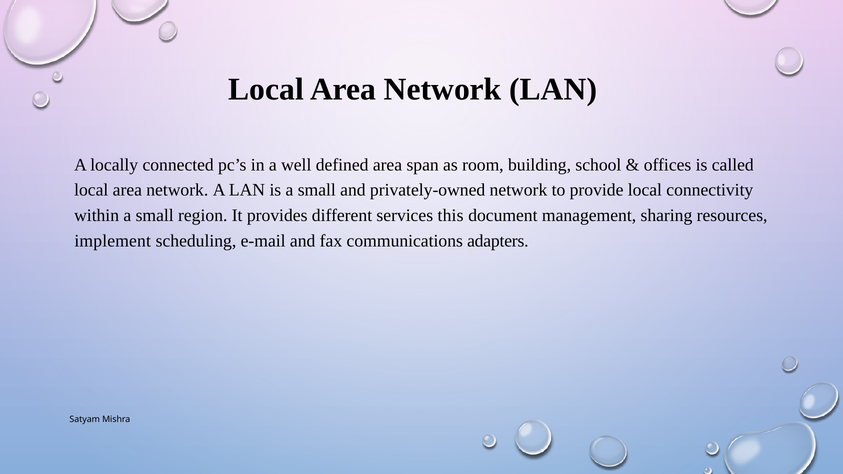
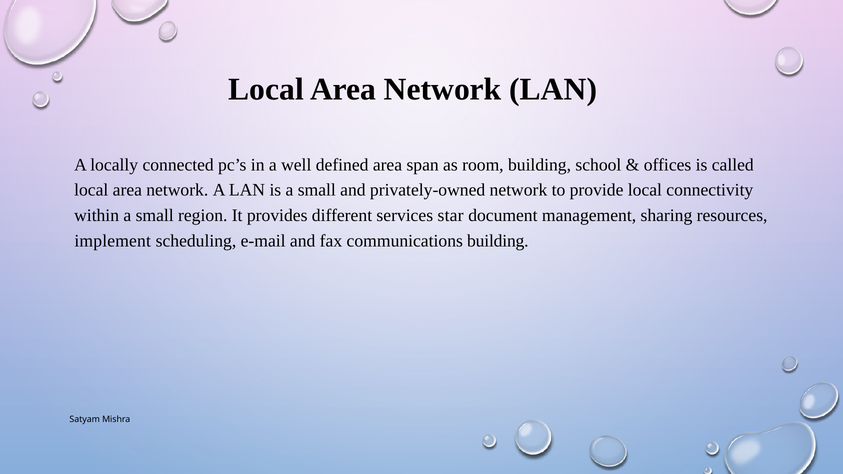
this: this -> star (451, 216)
communications adapters: adapters -> building (498, 241)
